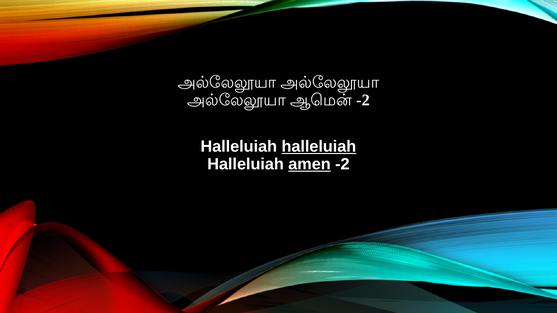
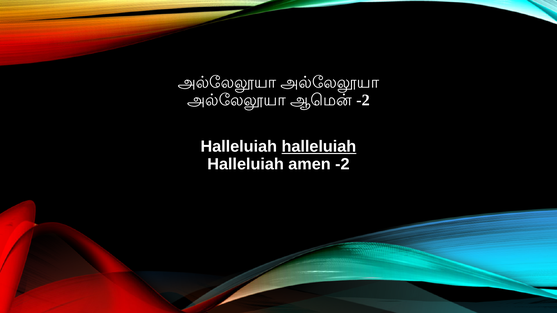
amen underline: present -> none (310, 164)
